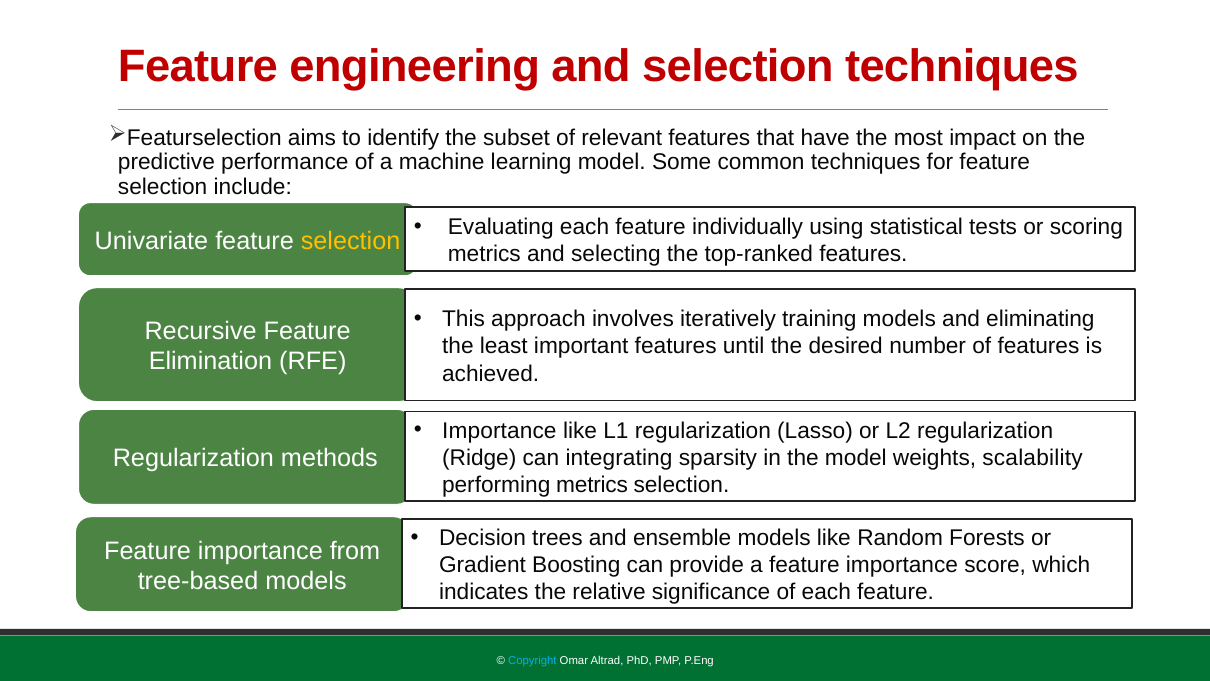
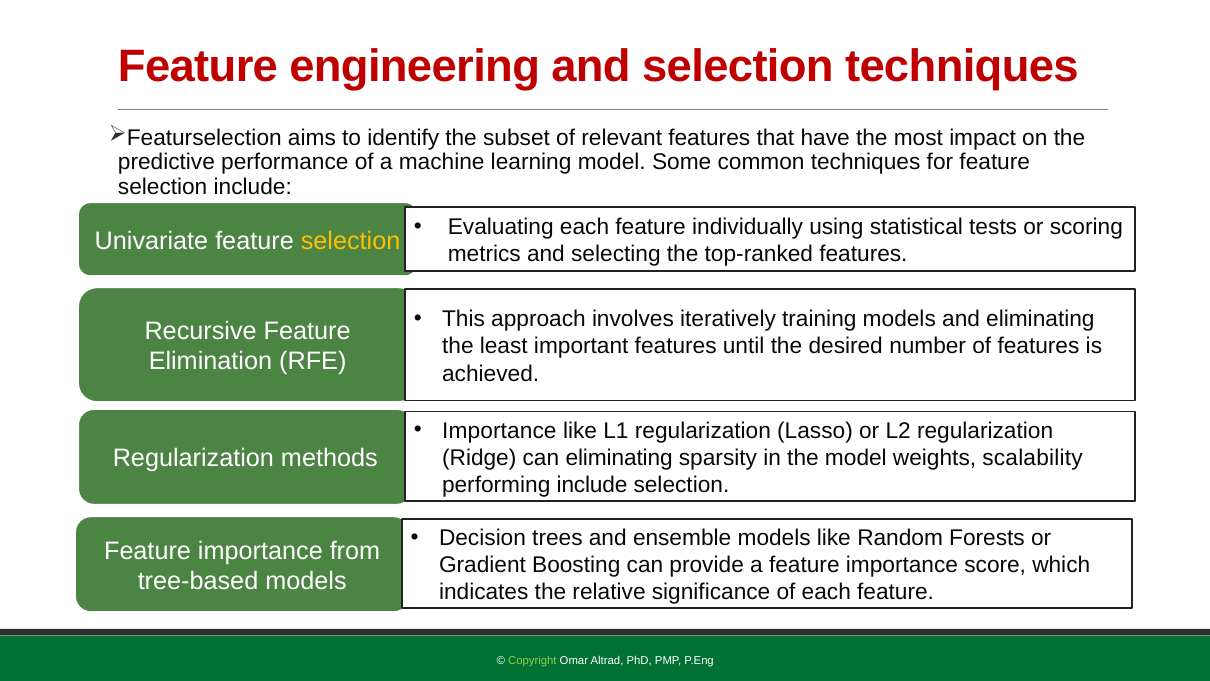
can integrating: integrating -> eliminating (619, 458)
performing metrics: metrics -> include (592, 485)
Copyright colour: light blue -> light green (532, 660)
